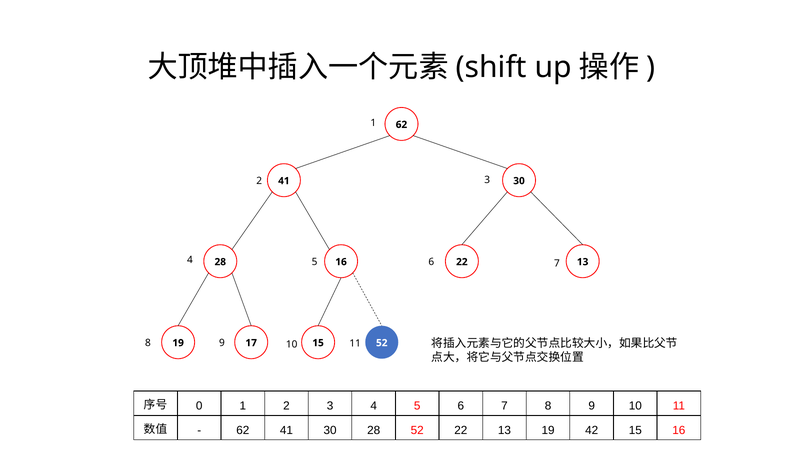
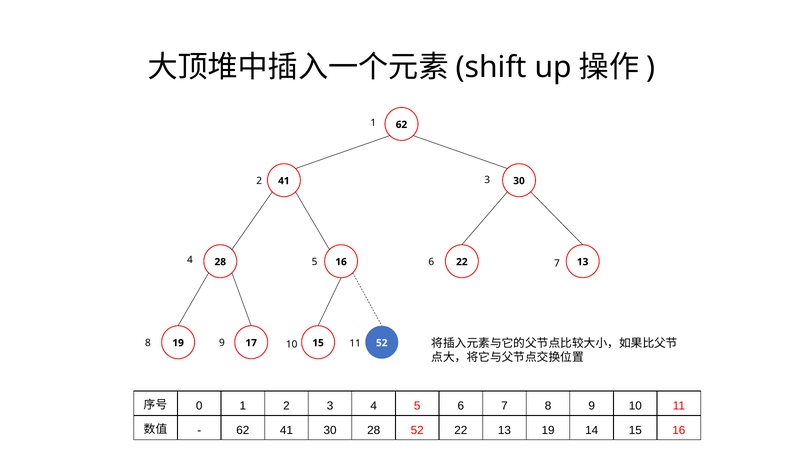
42: 42 -> 14 (592, 430)
